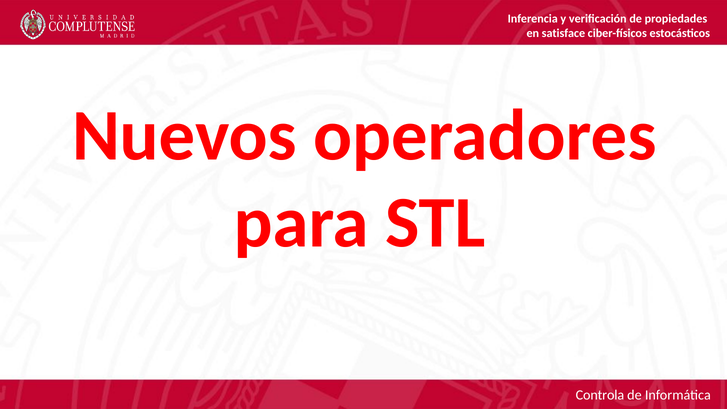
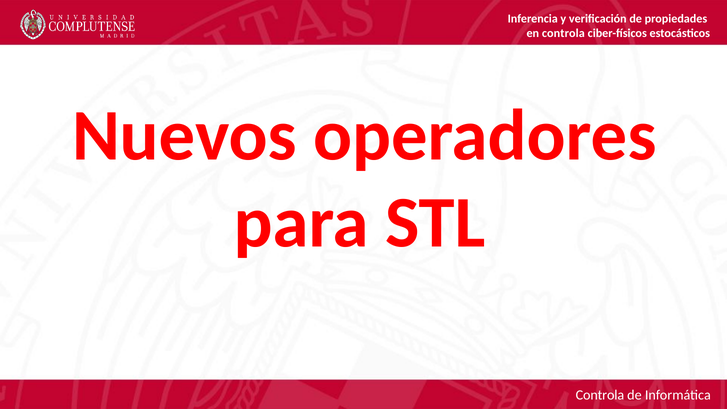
en satisface: satisface -> controla (563, 33)
